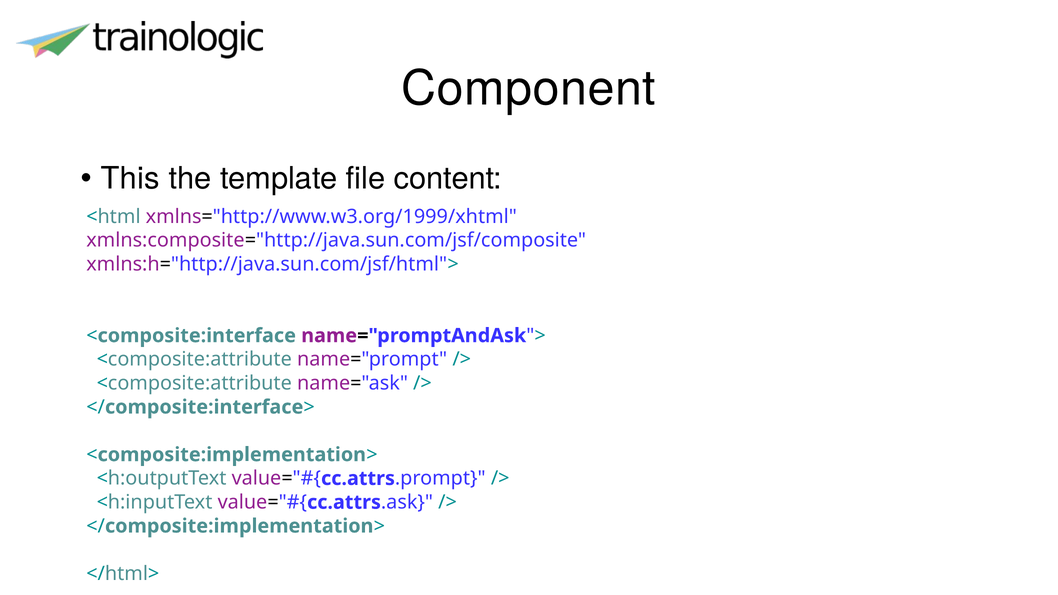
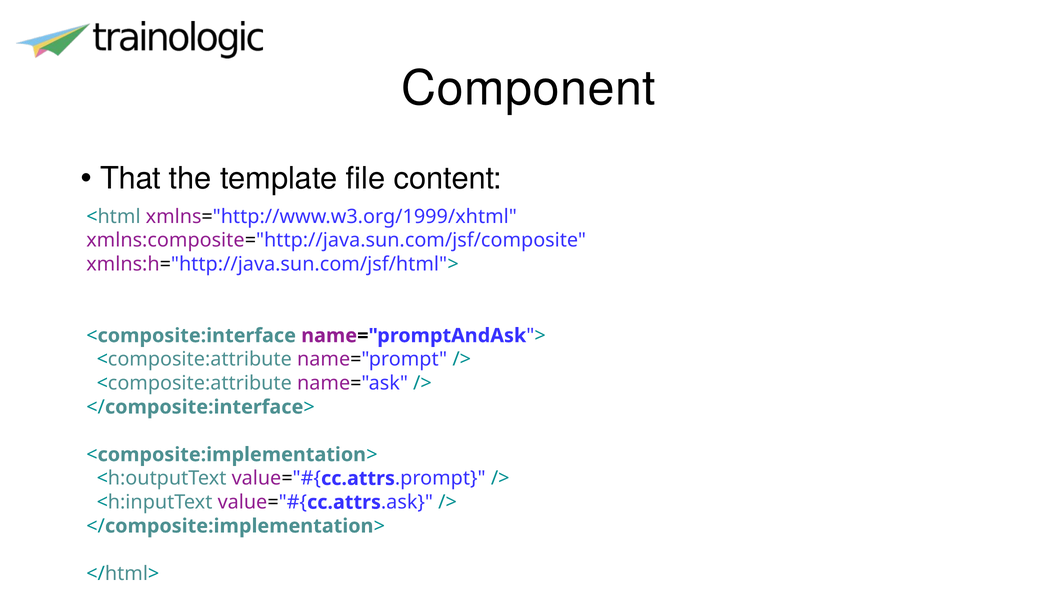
This: This -> That (131, 179)
